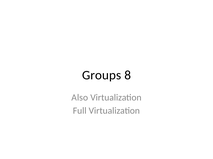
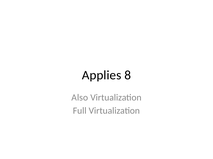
Groups: Groups -> Applies (102, 75)
